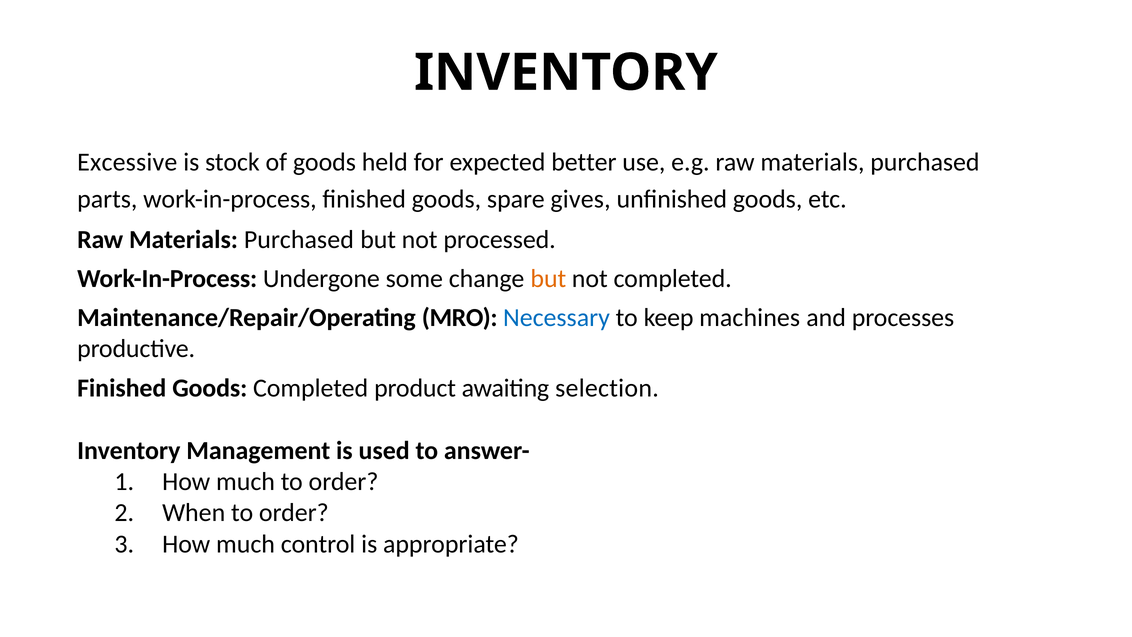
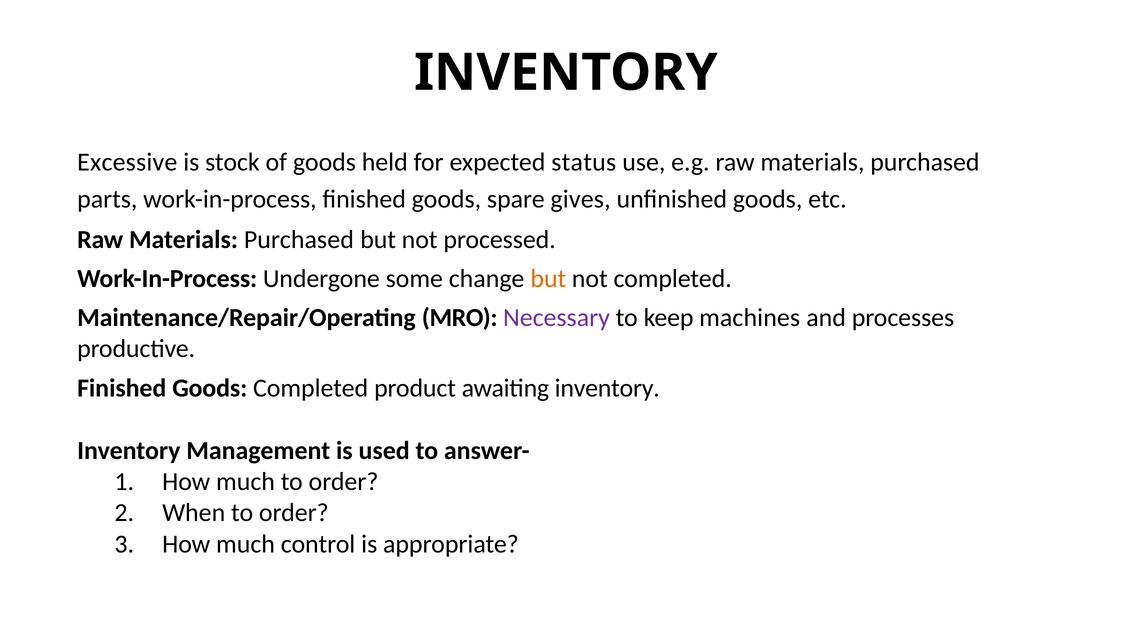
better: better -> status (584, 162)
Necessary colour: blue -> purple (556, 317)
awaiting selection: selection -> inventory (607, 388)
